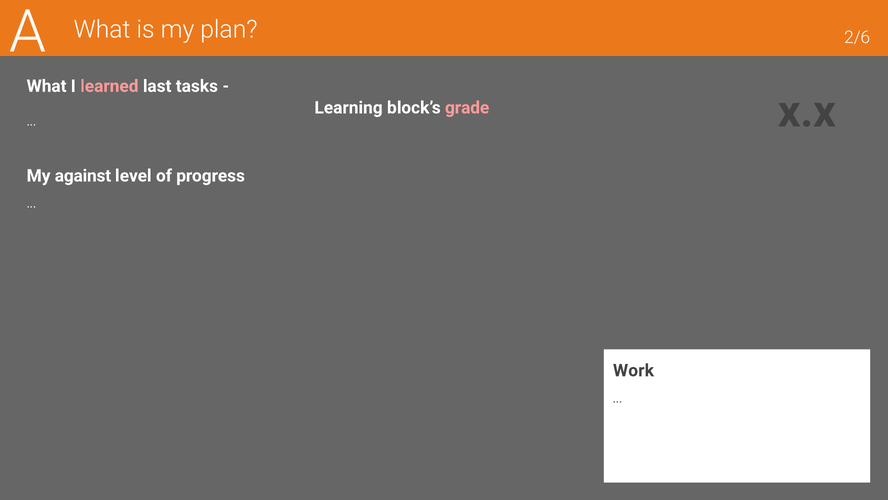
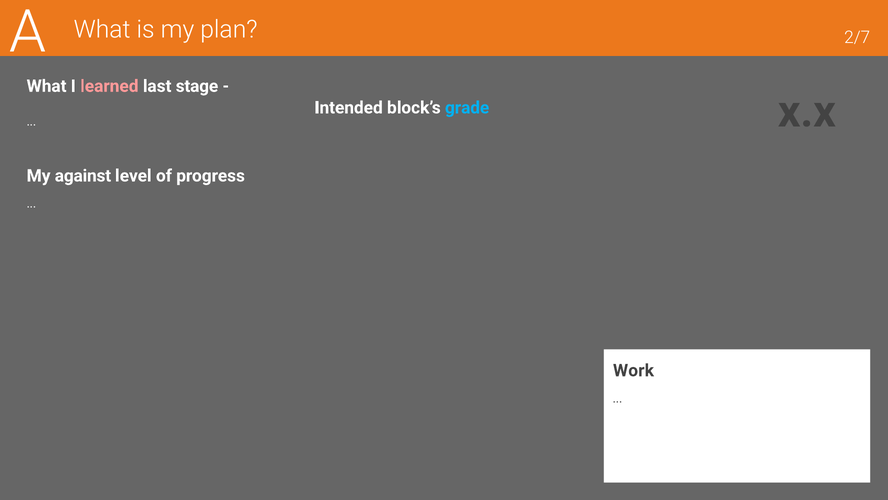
2/6: 2/6 -> 2/7 (857, 38)
tasks: tasks -> stage (197, 86)
Learning: Learning -> Intended (349, 108)
grade colour: pink -> light blue (467, 108)
